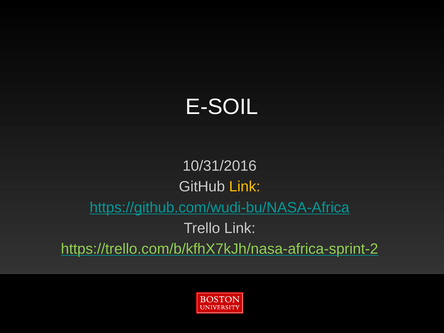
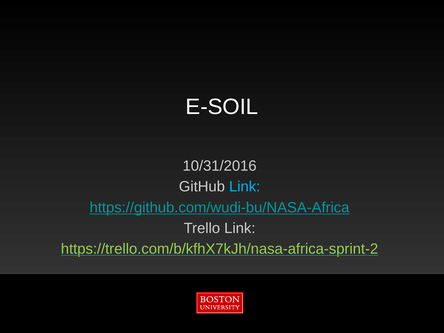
Link colour: yellow -> light blue (245, 187)
